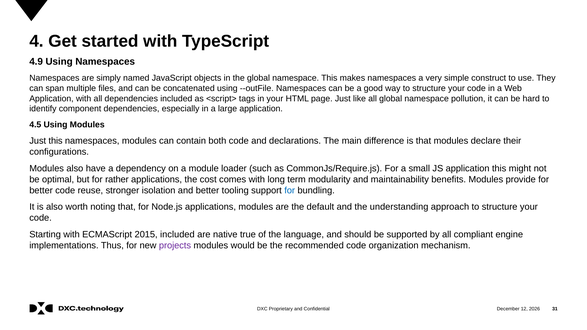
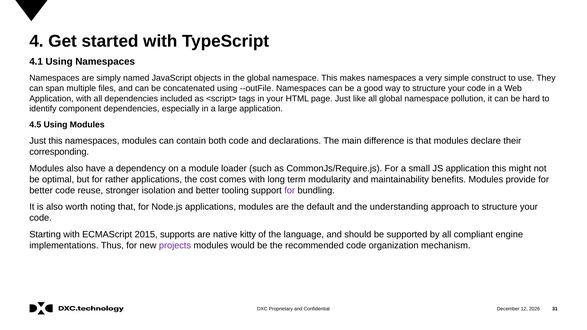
4.9: 4.9 -> 4.1 (36, 62)
configurations: configurations -> corresponding (59, 152)
for colour: blue -> purple (290, 190)
2015 included: included -> supports (177, 234)
true: true -> kitty (248, 234)
